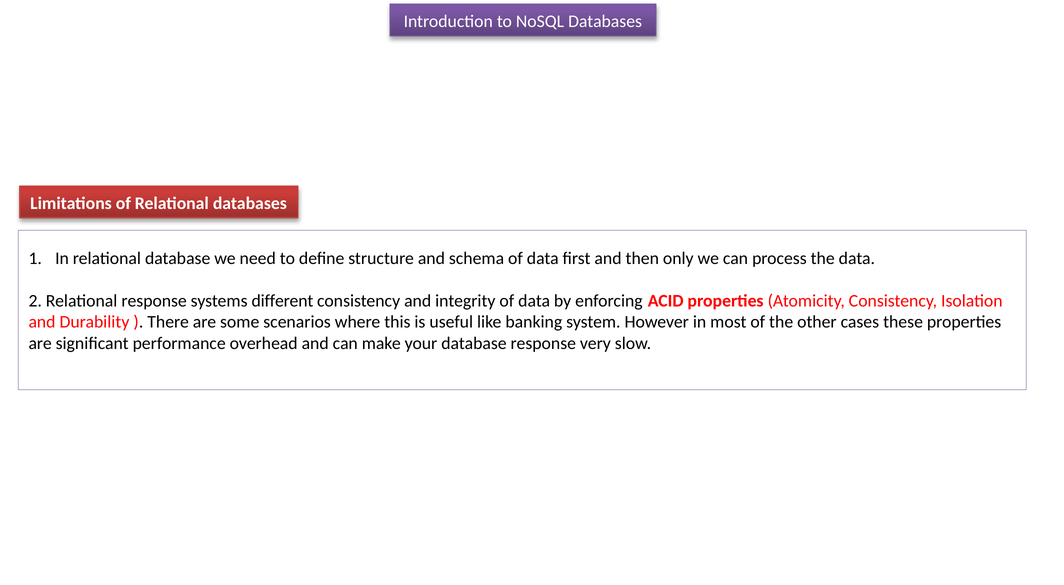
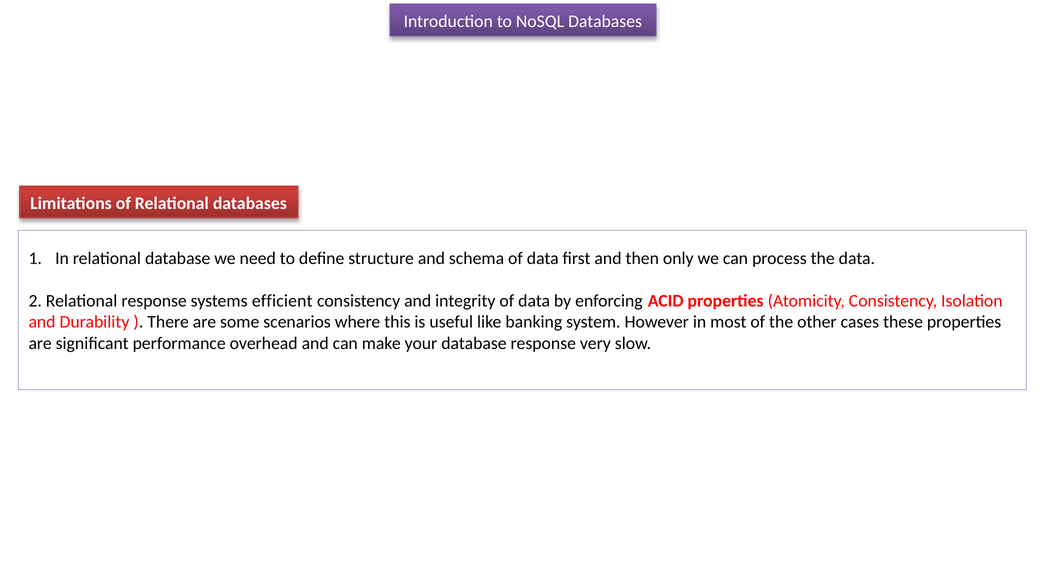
different: different -> efficient (282, 301)
